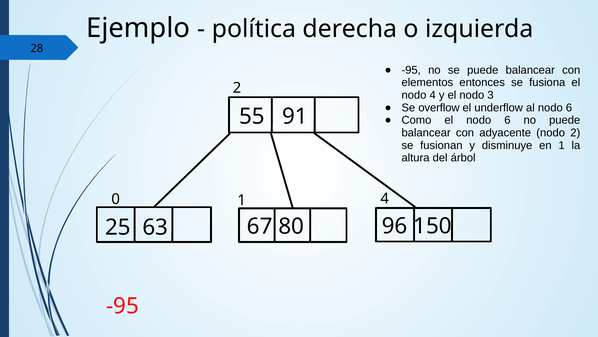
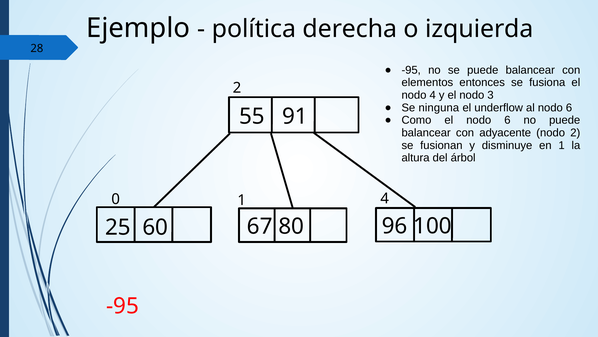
overflow: overflow -> ninguna (439, 107)
150: 150 -> 100 (432, 226)
63: 63 -> 60 (155, 227)
